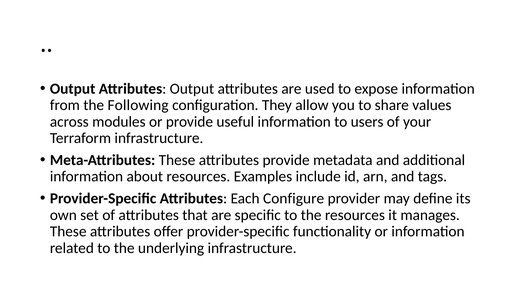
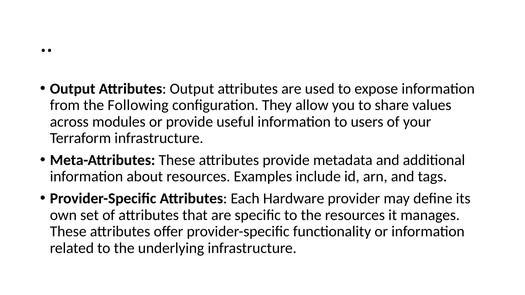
Configure: Configure -> Hardware (294, 199)
